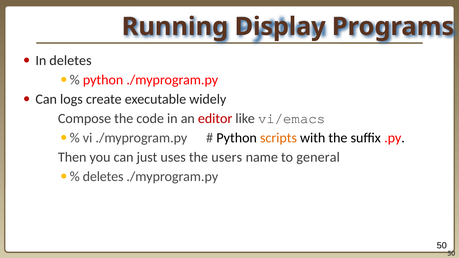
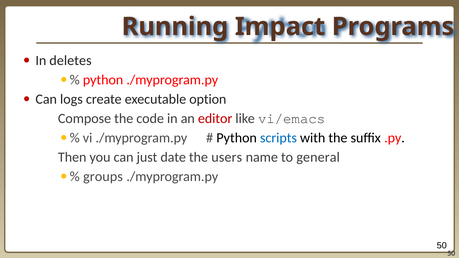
Display: Display -> Impact (280, 27)
widely: widely -> option (208, 99)
scripts colour: orange -> blue (278, 138)
uses: uses -> date (173, 157)
deletes: deletes -> groups (103, 177)
